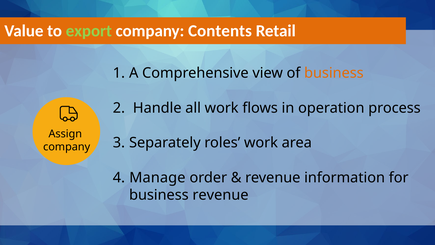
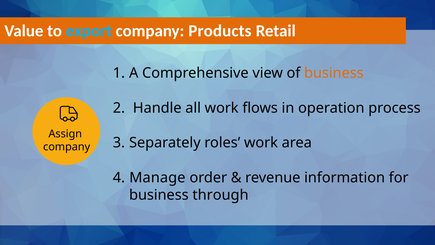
export colour: light green -> light blue (89, 31)
Contents: Contents -> Products (220, 31)
business revenue: revenue -> through (221, 195)
